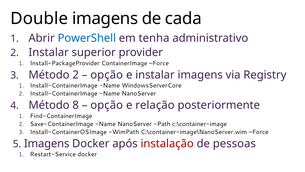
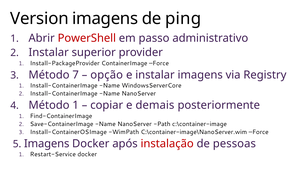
Double: Double -> Version (39, 18)
cada: cada -> ping (183, 18)
PowerShell colour: blue -> red (87, 38)
tenha: tenha -> passo (154, 38)
Método 2: 2 -> 7 (76, 75)
Método 8: 8 -> 1 (76, 105)
opção: opção -> copiar (107, 105)
relação: relação -> demais (155, 105)
